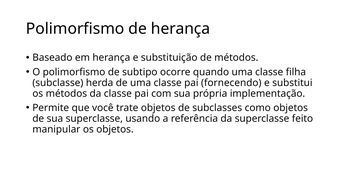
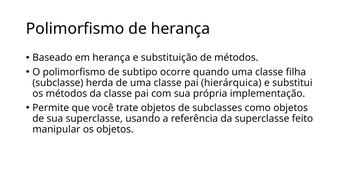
fornecendo: fornecendo -> hierárquica (231, 83)
